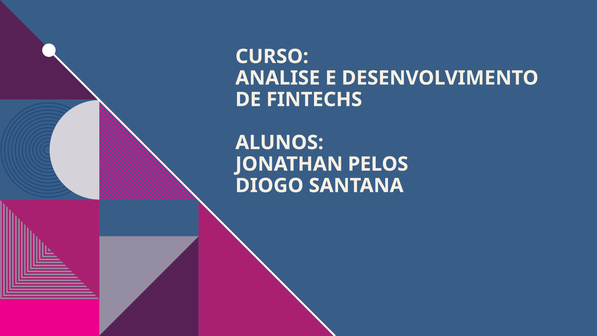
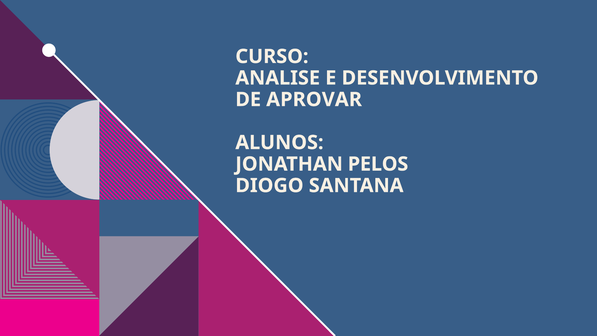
FINTECHS: FINTECHS -> APROVAR (314, 99)
